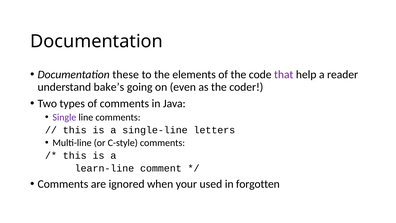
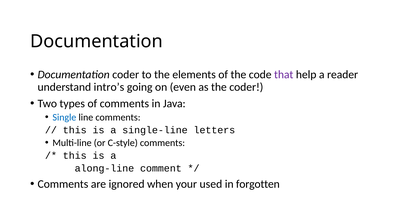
Documentation these: these -> coder (126, 74)
bake’s: bake’s -> intro’s (109, 87)
Single colour: purple -> blue (64, 117)
learn-line: learn-line -> along-line (104, 168)
